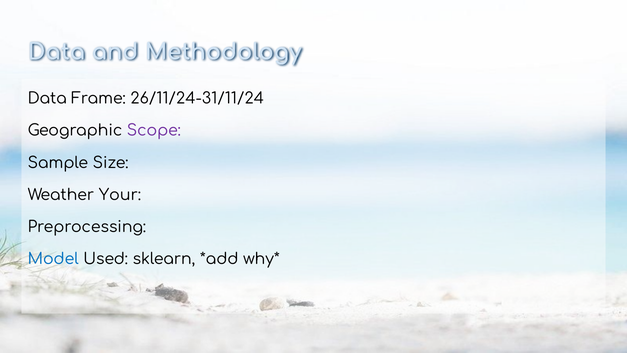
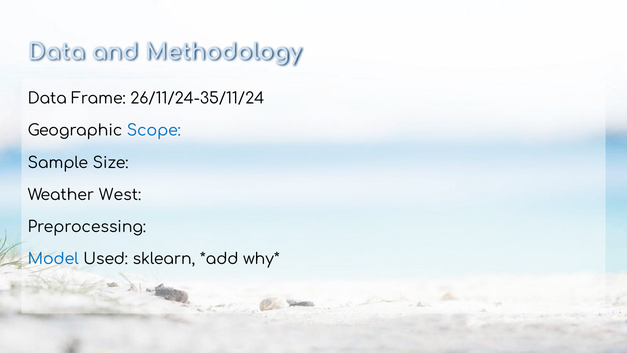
26/11/24-31/11/24: 26/11/24-31/11/24 -> 26/11/24-35/11/24 (197, 99)
Scope colour: purple -> blue (154, 131)
Your: Your -> West (120, 195)
